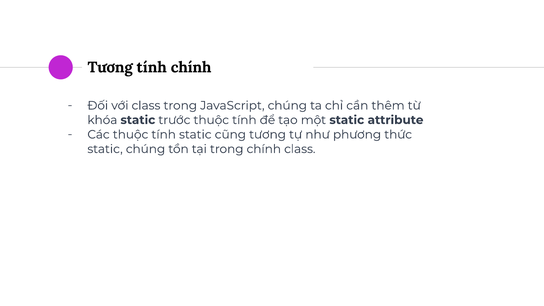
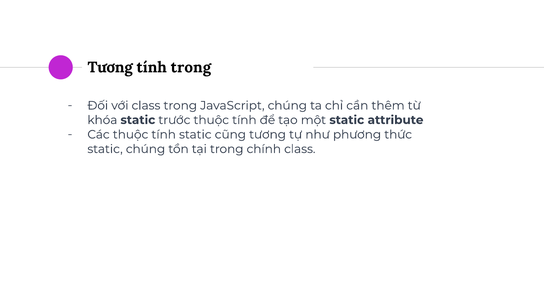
tính chính: chính -> trong (191, 67)
